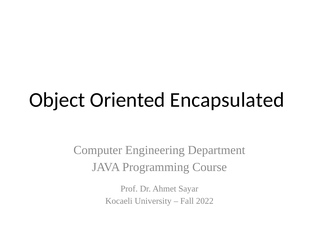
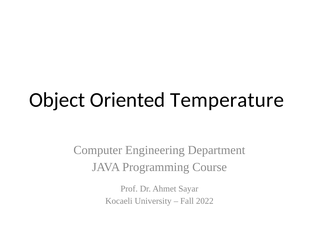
Encapsulated: Encapsulated -> Temperature (227, 100)
